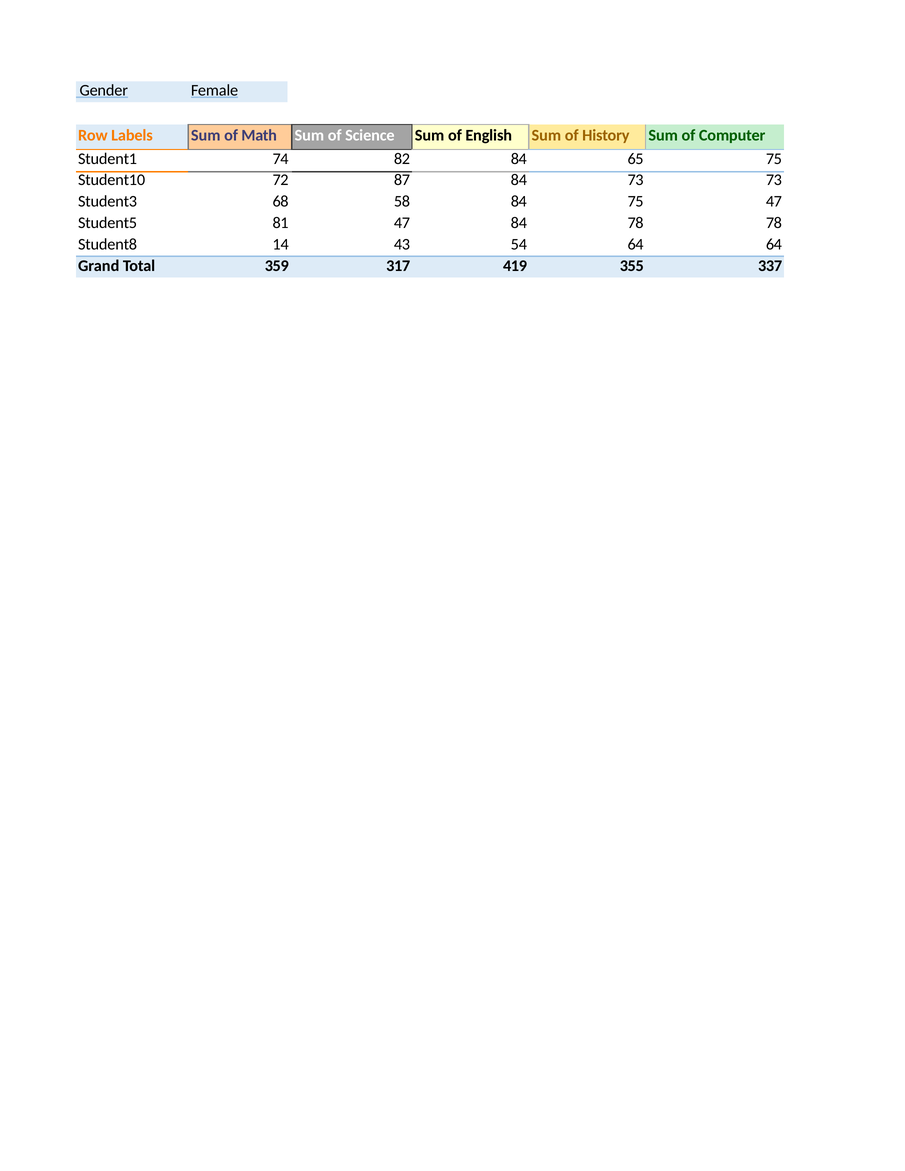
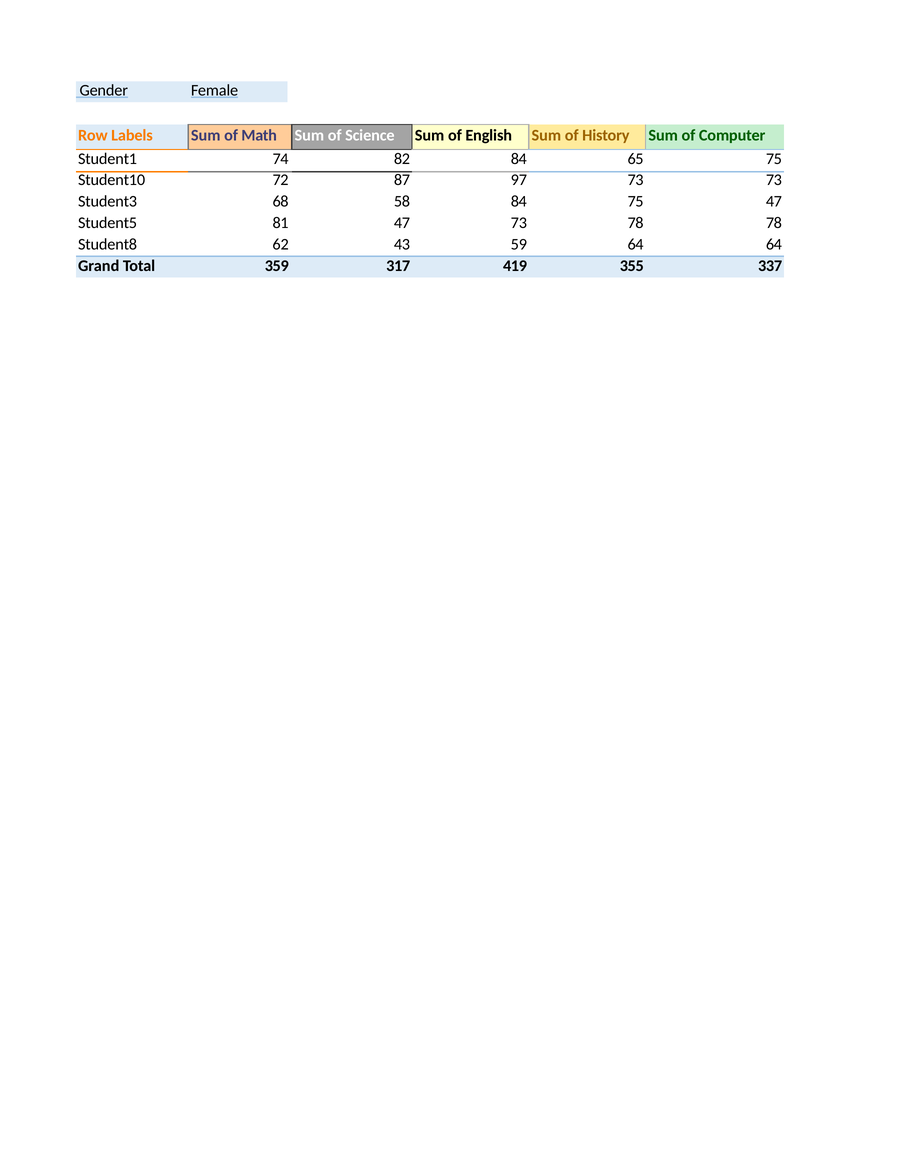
87 84: 84 -> 97 (519, 180)
47 84: 84 -> 73 (519, 223)
14: 14 -> 62 (281, 244)
54: 54 -> 59 (519, 244)
